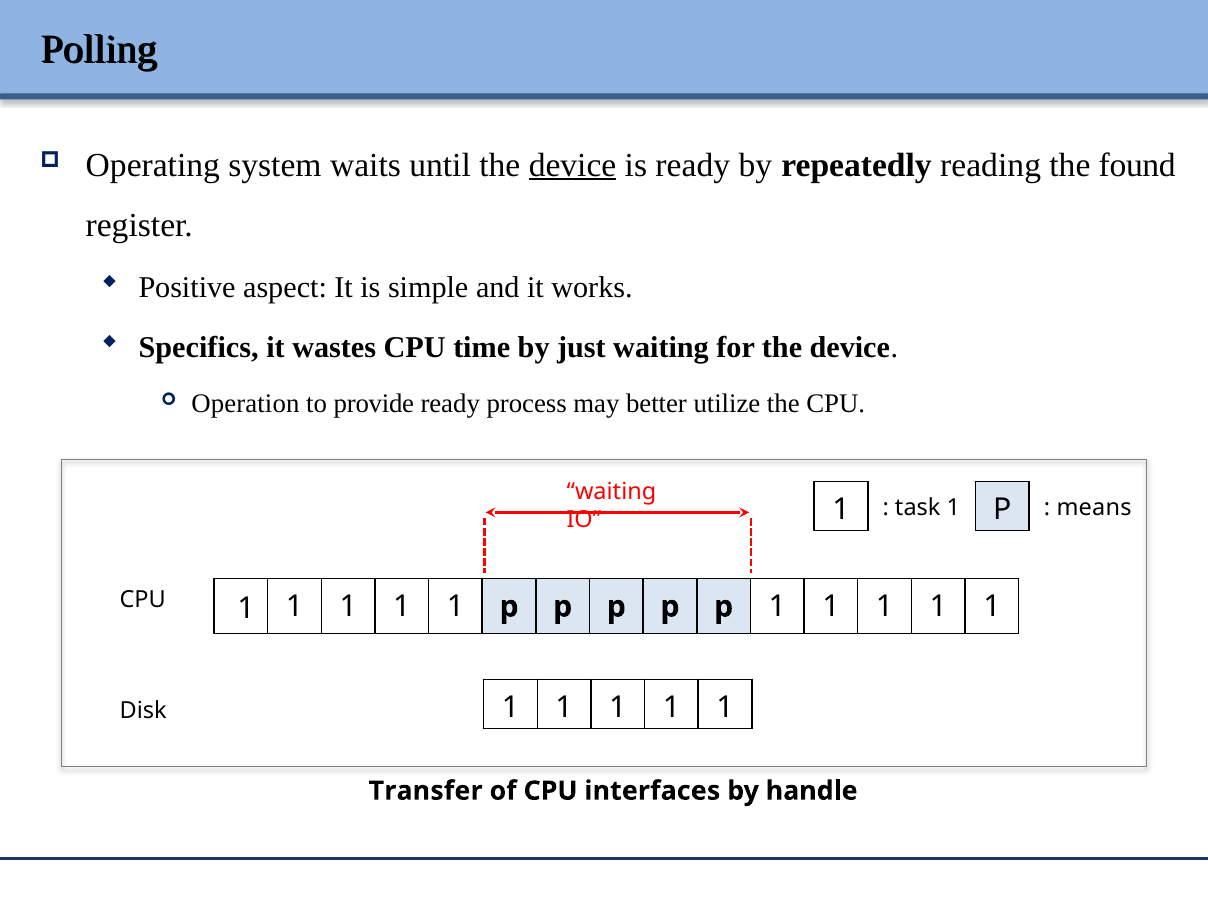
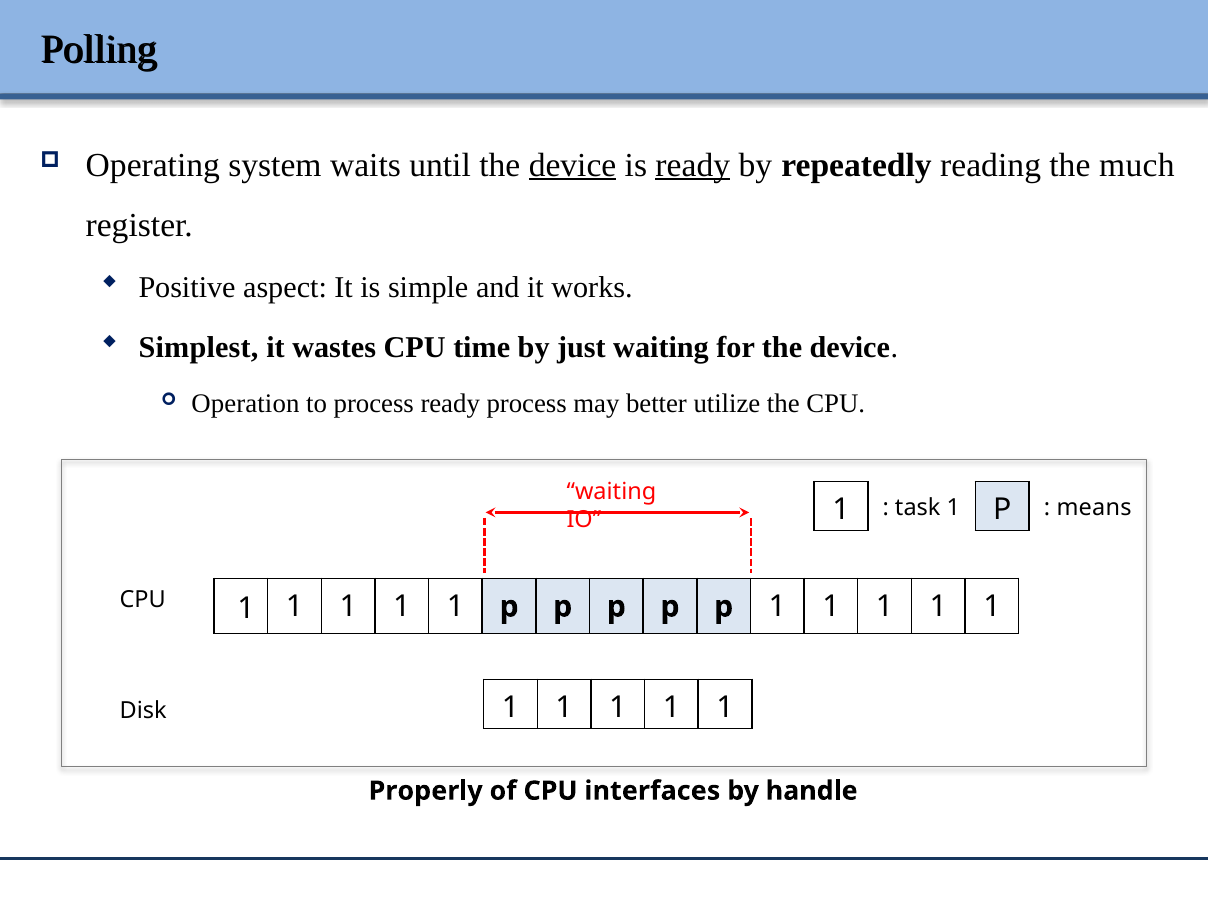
ready underline: none -> present (693, 165)
found: found -> much (1137, 165)
Specifics: Specifics -> Simplest (199, 348)
to provide: provide -> process (374, 403)
Transfer: Transfer -> Properly (426, 791)
